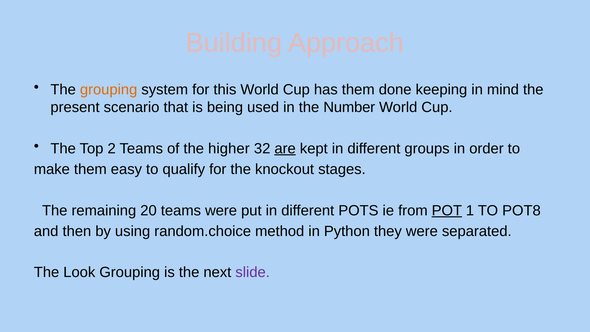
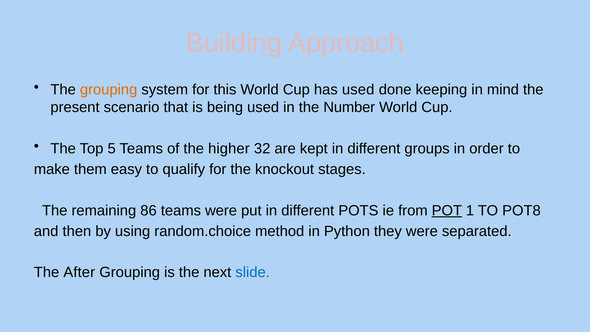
has them: them -> used (358, 90)
2: 2 -> 5 (112, 148)
are underline: present -> none (285, 148)
20: 20 -> 86 (149, 210)
Look: Look -> After (79, 272)
slide colour: purple -> blue (253, 272)
